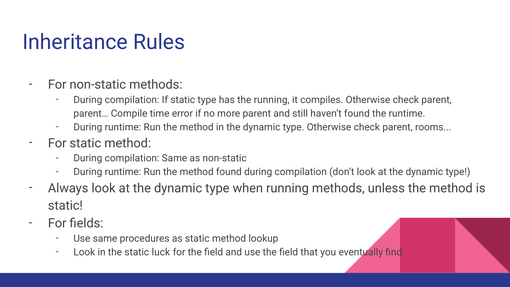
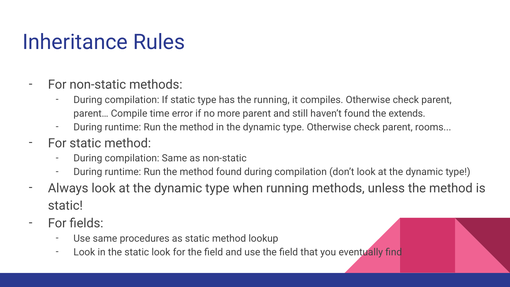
the runtime: runtime -> extends (407, 113)
static luck: luck -> look (161, 252)
